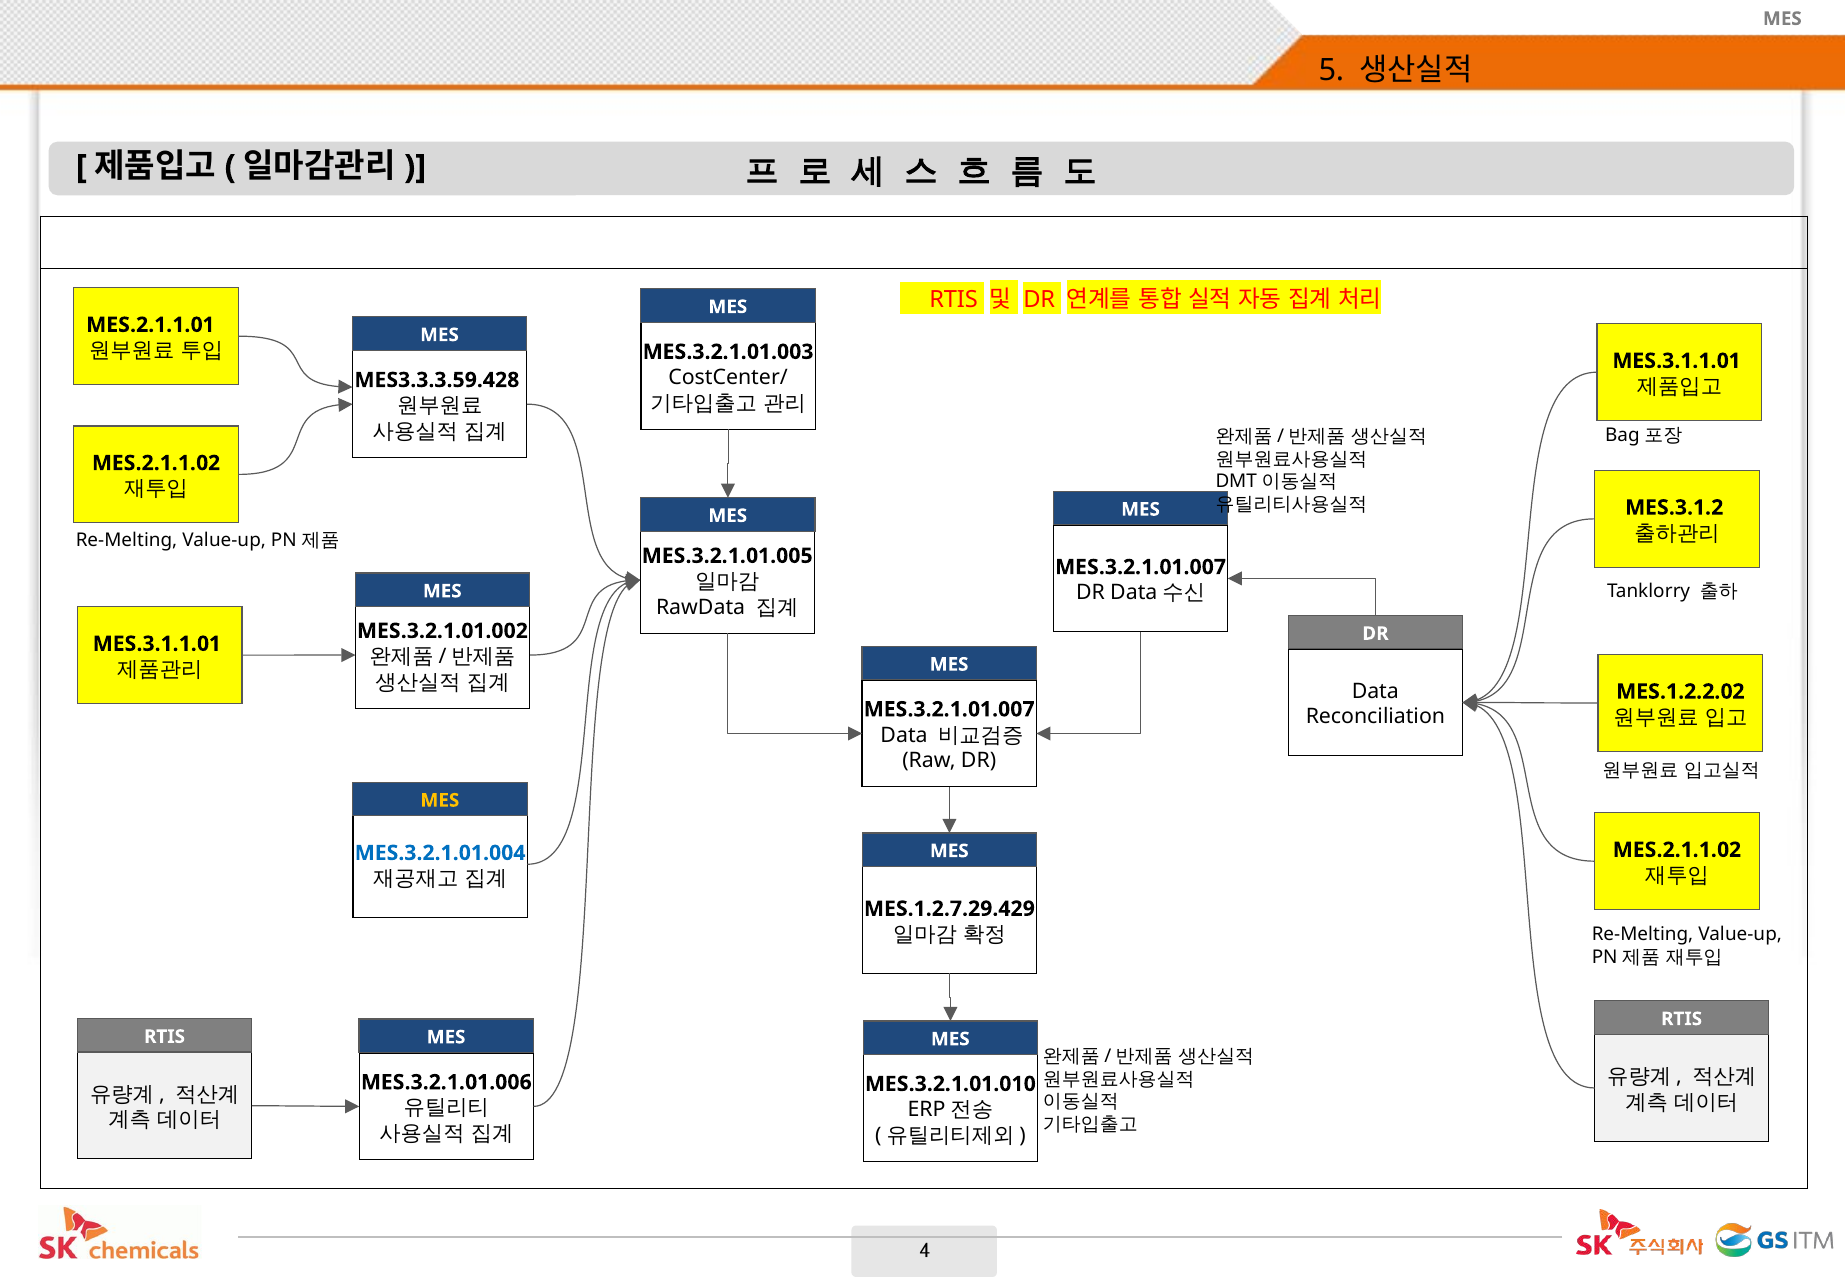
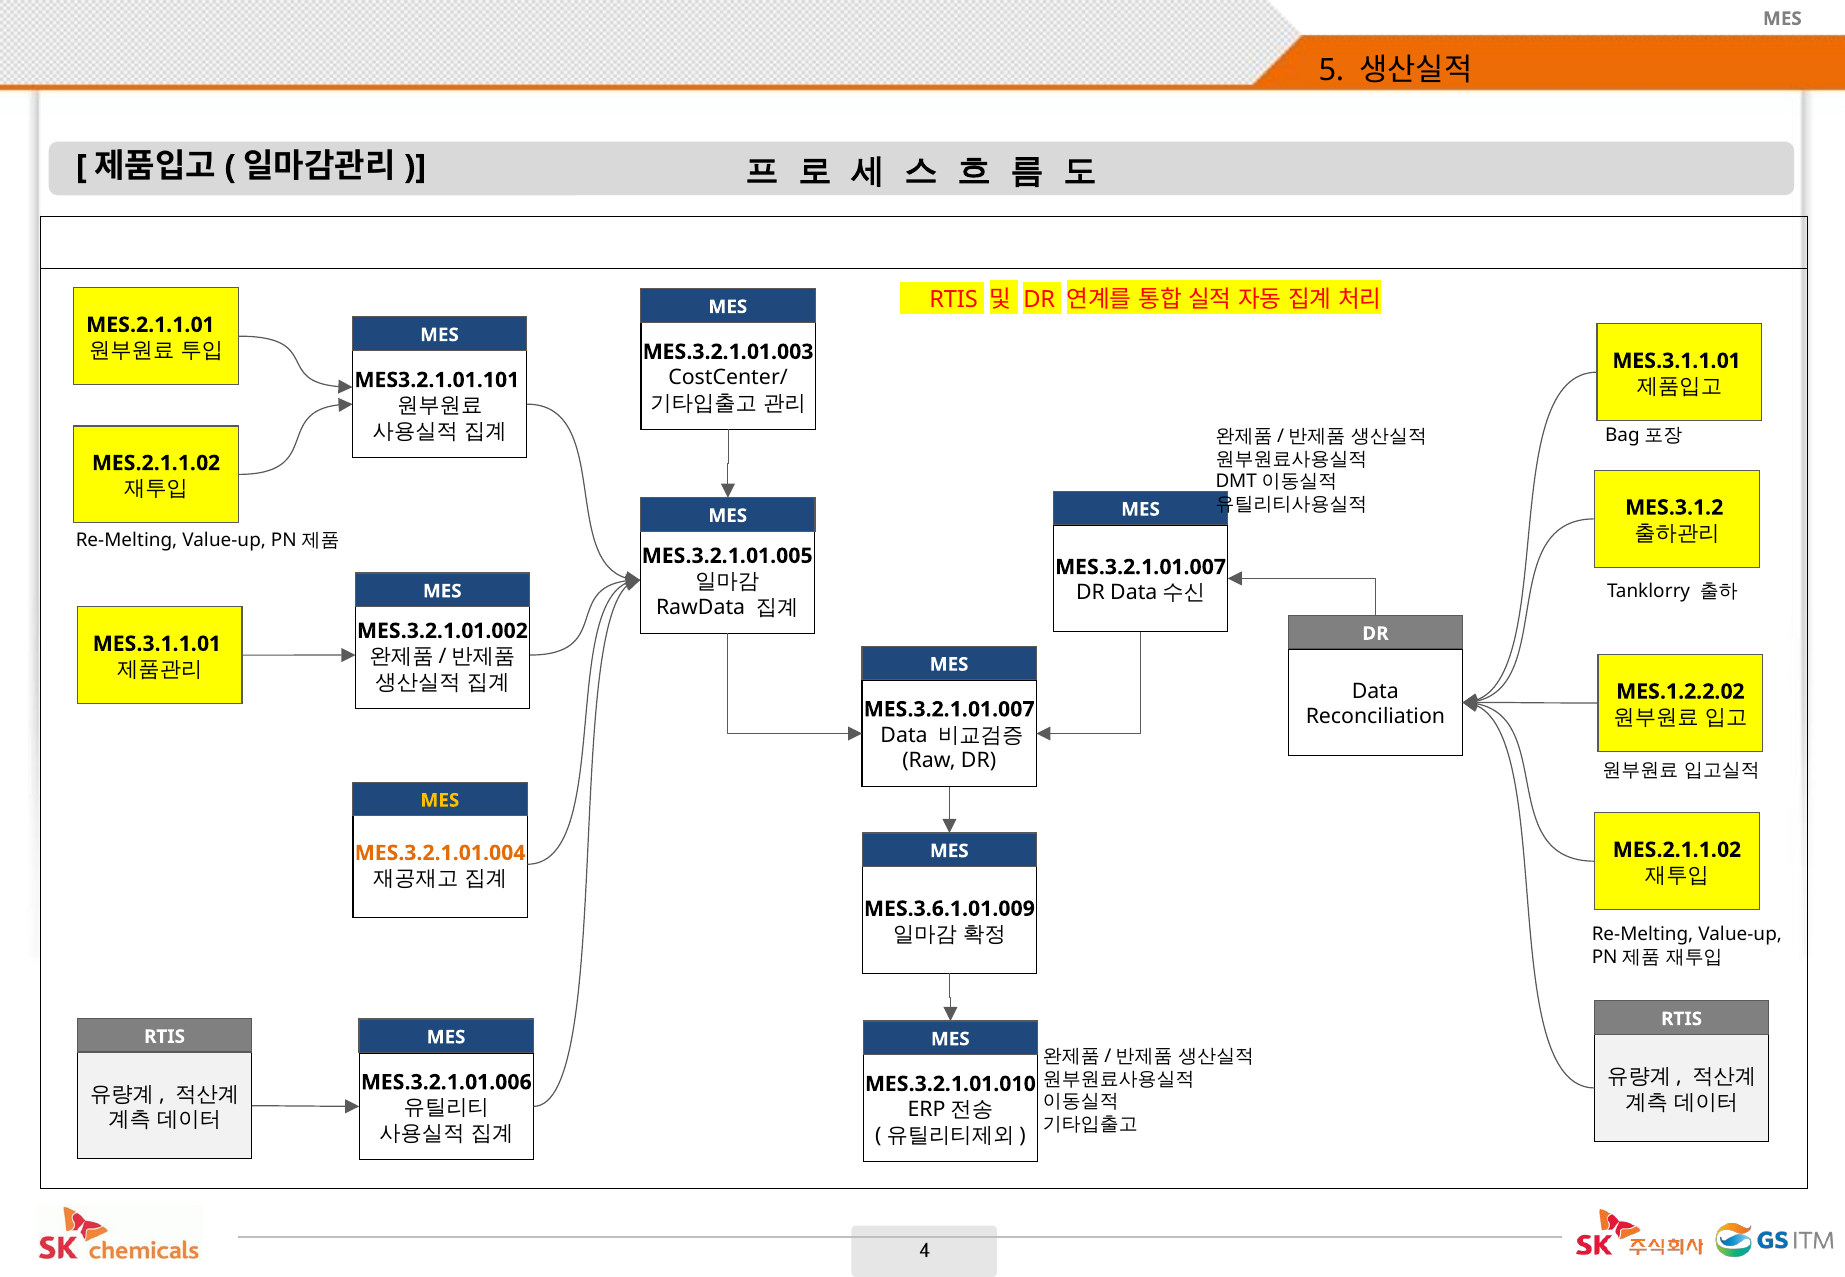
MES3.3.3.59.428: MES3.3.3.59.428 -> MES3.2.1.01.101 (437, 380)
MES.3.2.1.01.004 colour: blue -> orange (440, 853)
MES.1.2.7.29.429: MES.1.2.7.29.429 -> MES.3.6.1.01.009 (949, 909)
